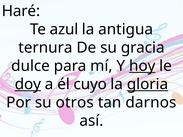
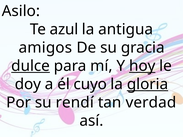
Haré: Haré -> Asilo (21, 11)
ternura: ternura -> amigos (45, 48)
dulce underline: none -> present (31, 66)
doy underline: present -> none (28, 84)
otros: otros -> rendí (75, 103)
darnos: darnos -> verdad (151, 103)
